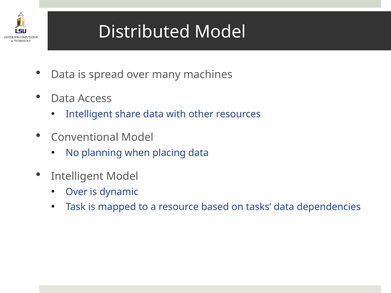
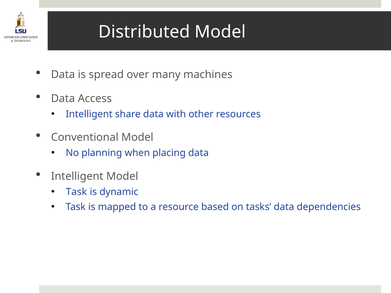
Over: Over -> Task (76, 192)
